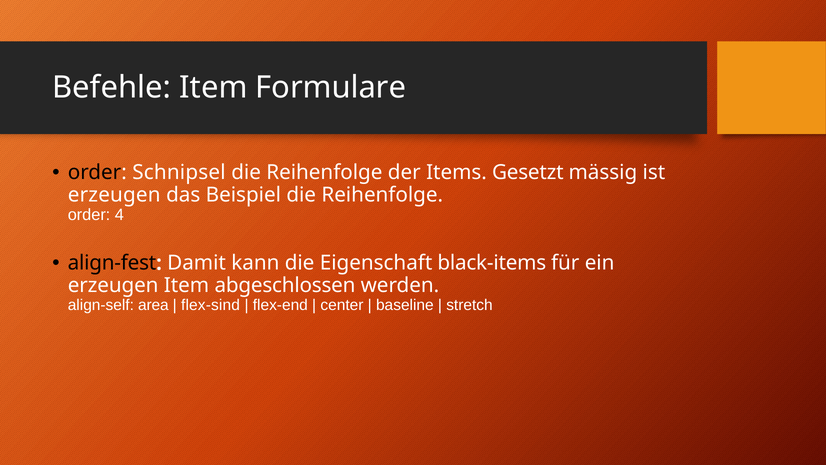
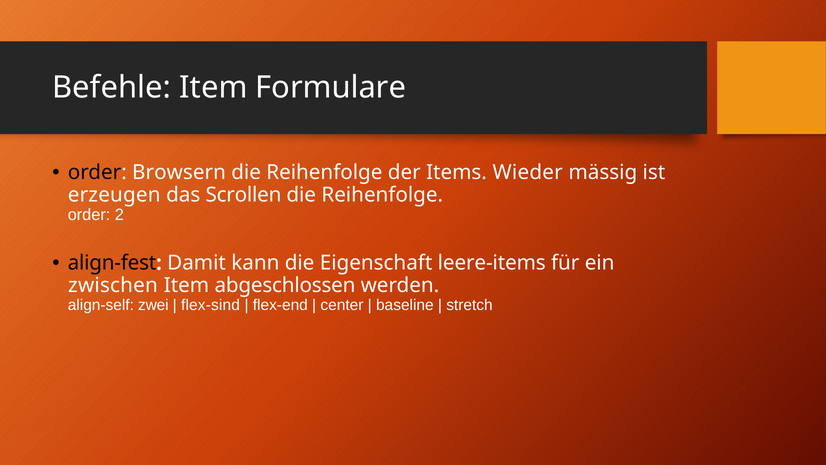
Schnipsel: Schnipsel -> Browsern (179, 172)
Gesetzt: Gesetzt -> Wieder (528, 172)
Beispiel: Beispiel -> Scrollen (243, 195)
4: 4 -> 2 (119, 215)
black-items: black-items -> leere-items (492, 263)
erzeugen: erzeugen -> zwischen (113, 285)
area: area -> zwei (153, 305)
